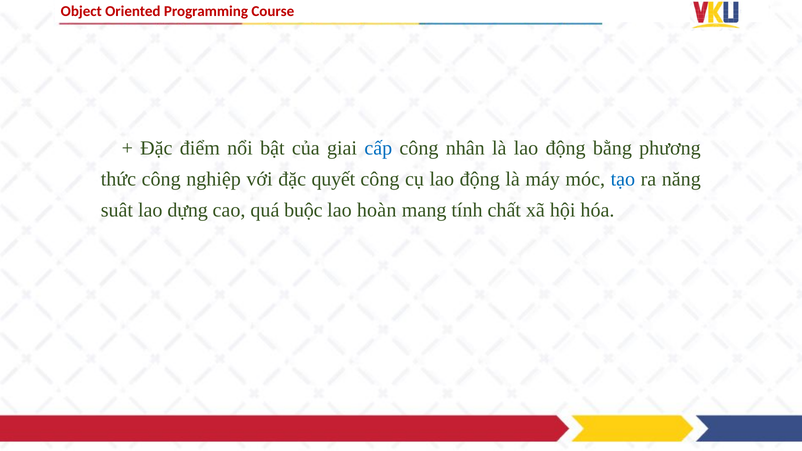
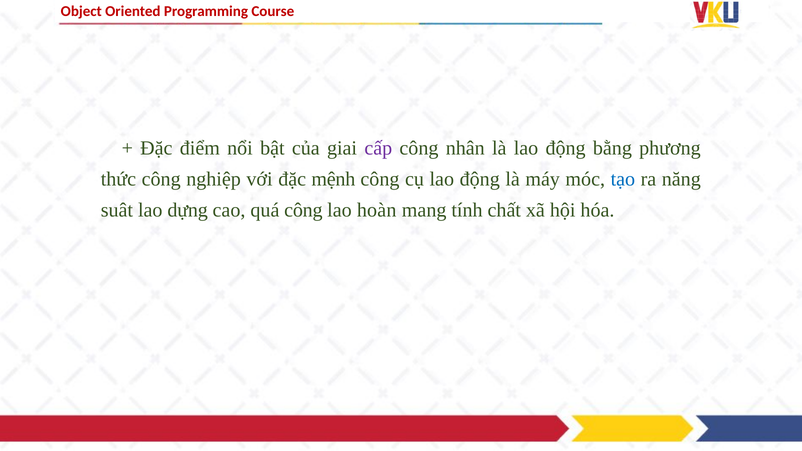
cấp colour: blue -> purple (378, 148)
quyết: quyết -> mệnh (333, 179)
quá buộc: buộc -> công (303, 210)
